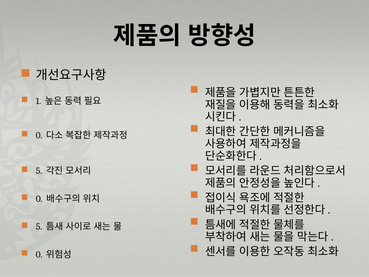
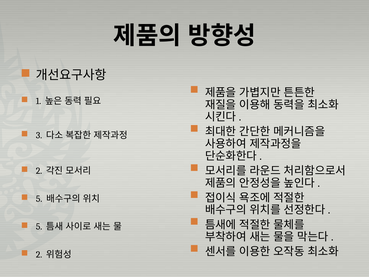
0: 0 -> 3 (39, 135)
5: 5 -> 2 (39, 171)
0: 0 -> 5 (39, 199)
0: 0 -> 2 (39, 254)
